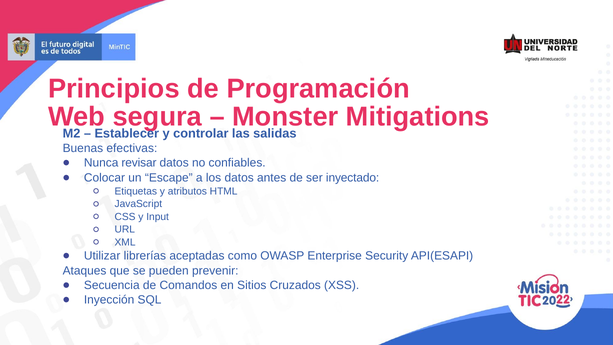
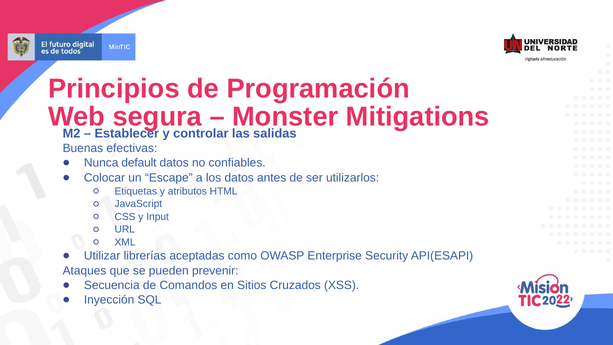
revisar: revisar -> default (139, 163)
inyectado: inyectado -> utilizarlos (353, 178)
